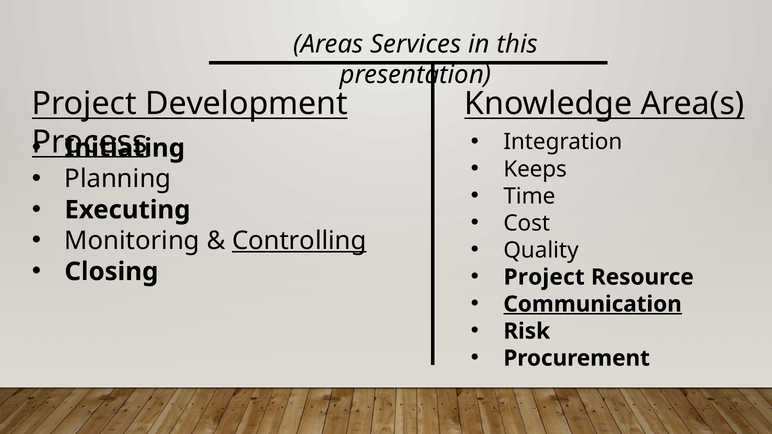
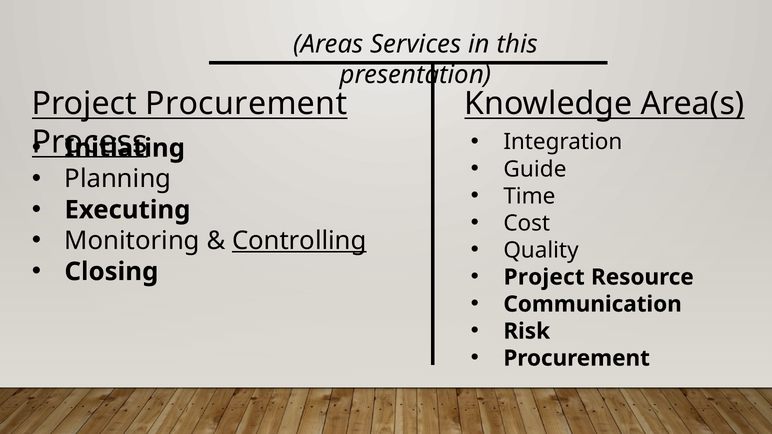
Project Development: Development -> Procurement (246, 104)
Keeps: Keeps -> Guide (535, 169)
Communication underline: present -> none (593, 304)
